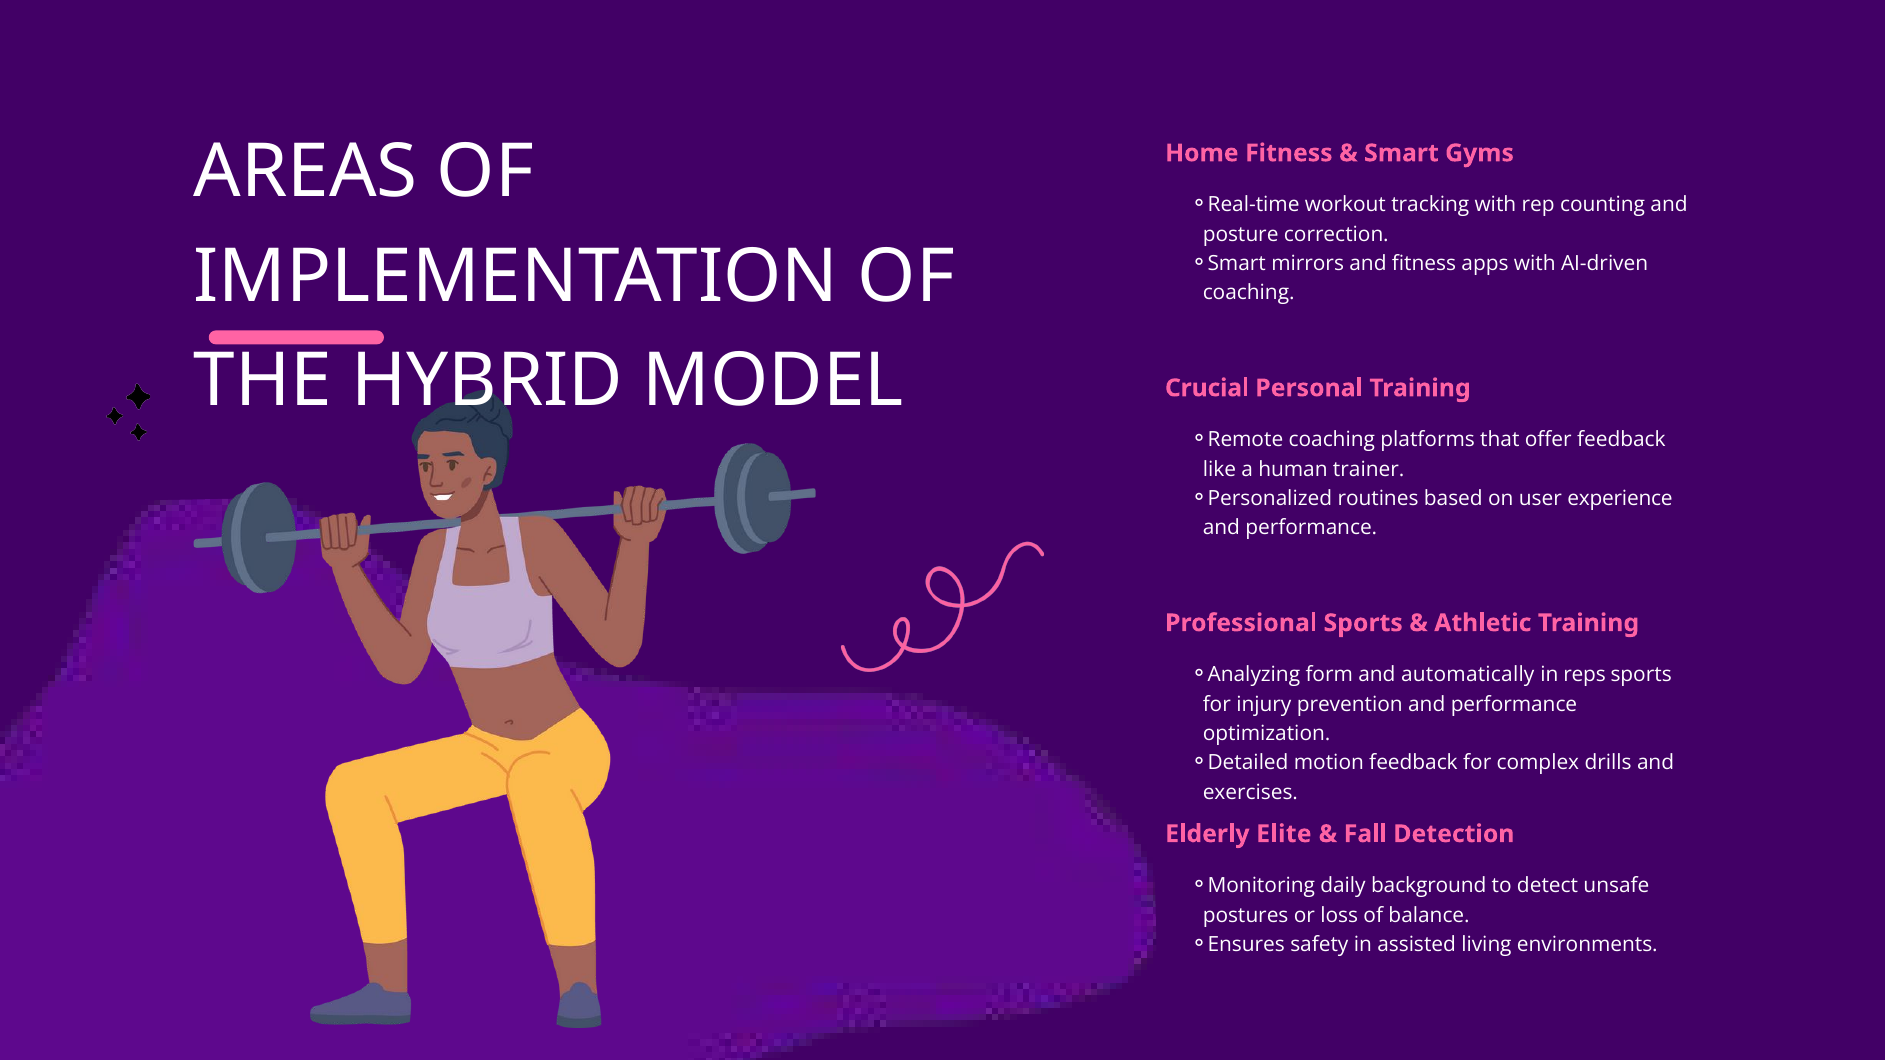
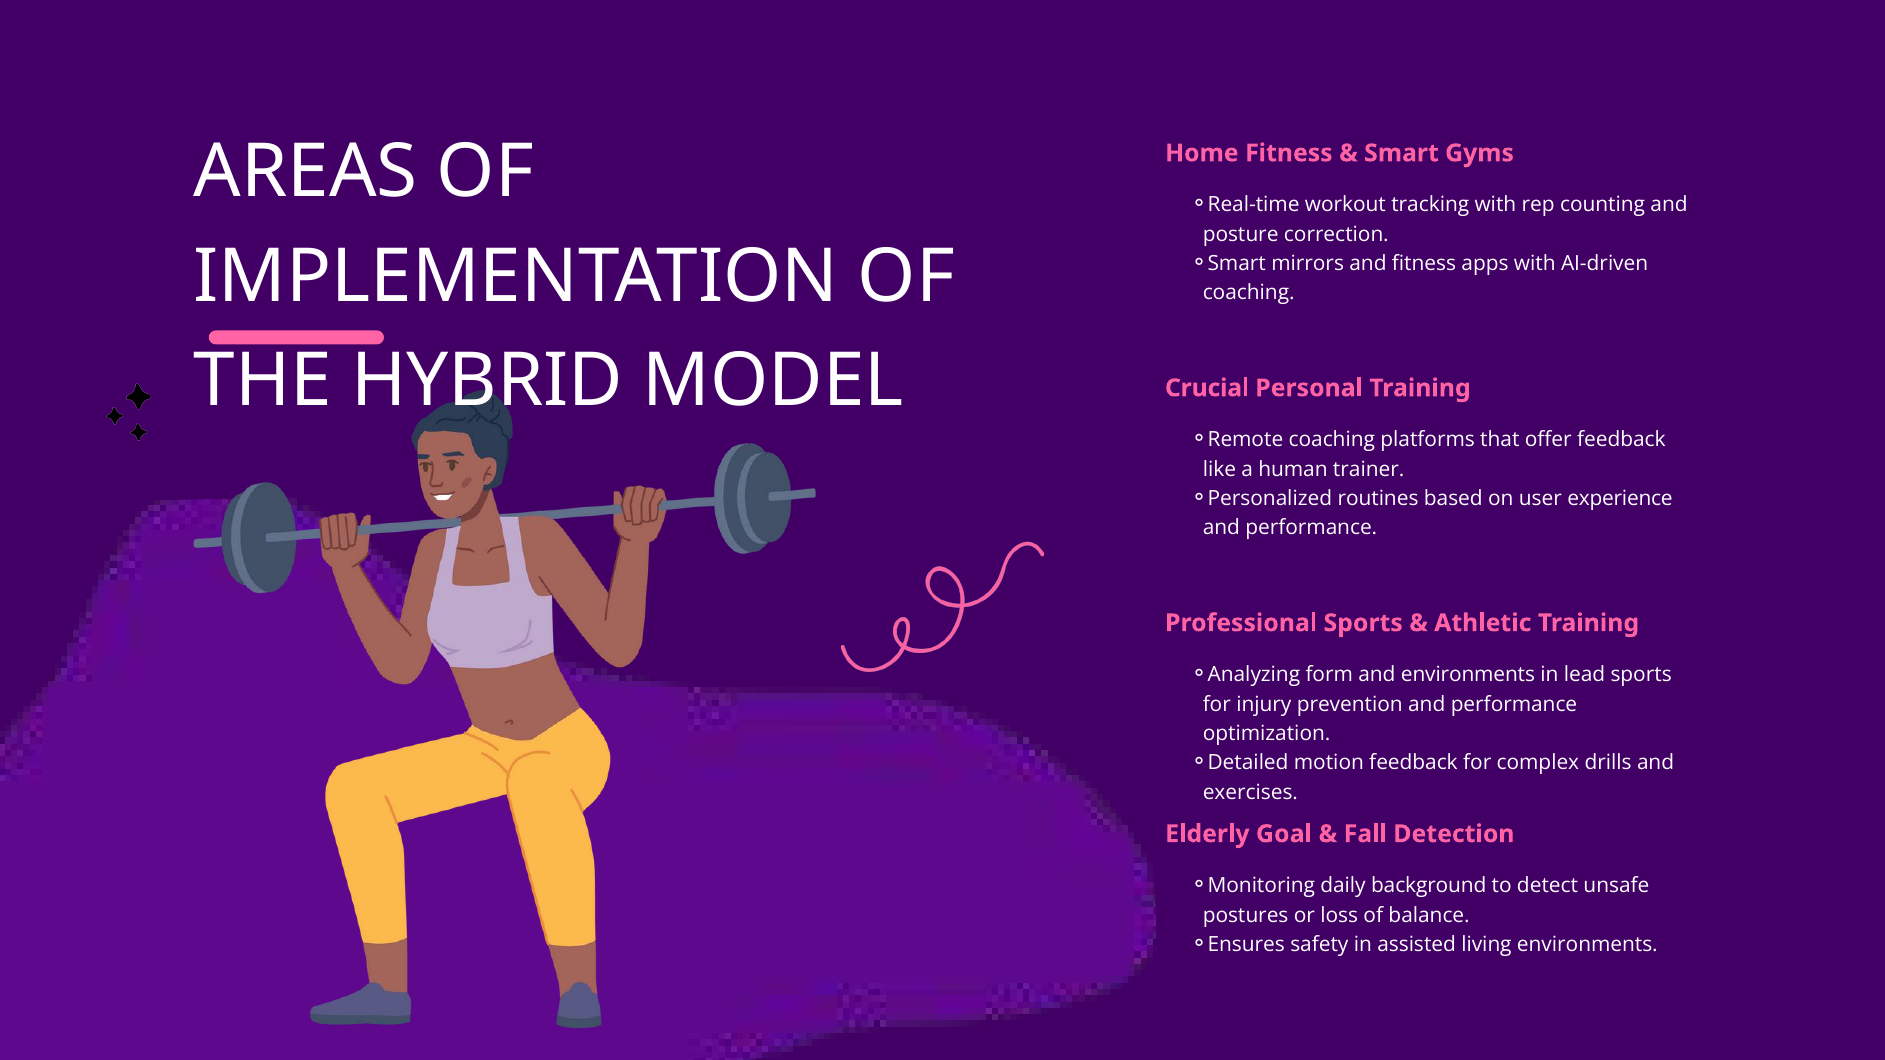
and automatically: automatically -> environments (1468, 675)
reps: reps -> lead (1584, 675)
Elite: Elite -> Goal (1284, 834)
